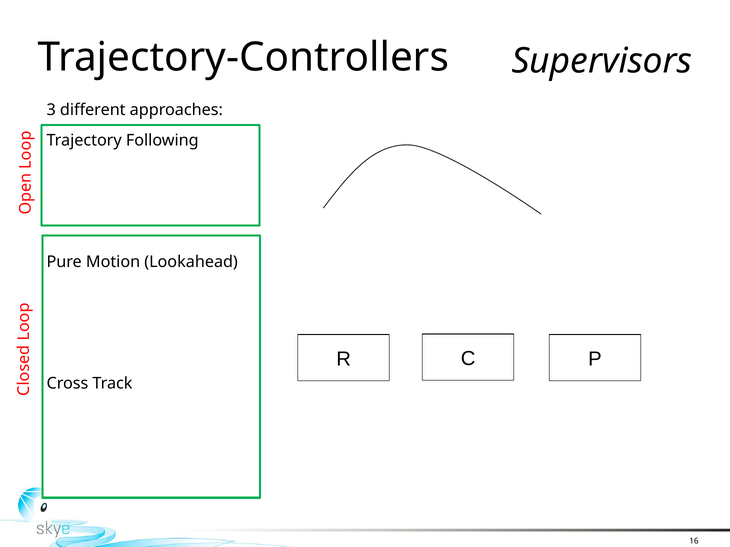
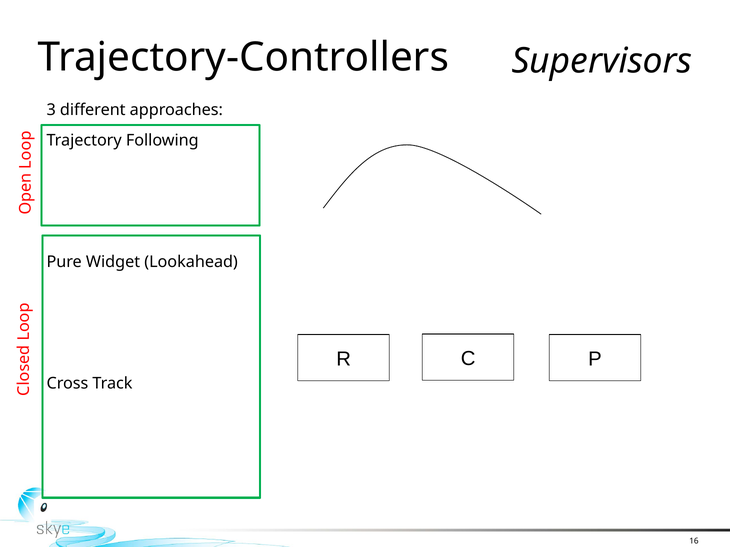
Motion: Motion -> Widget (113, 262)
